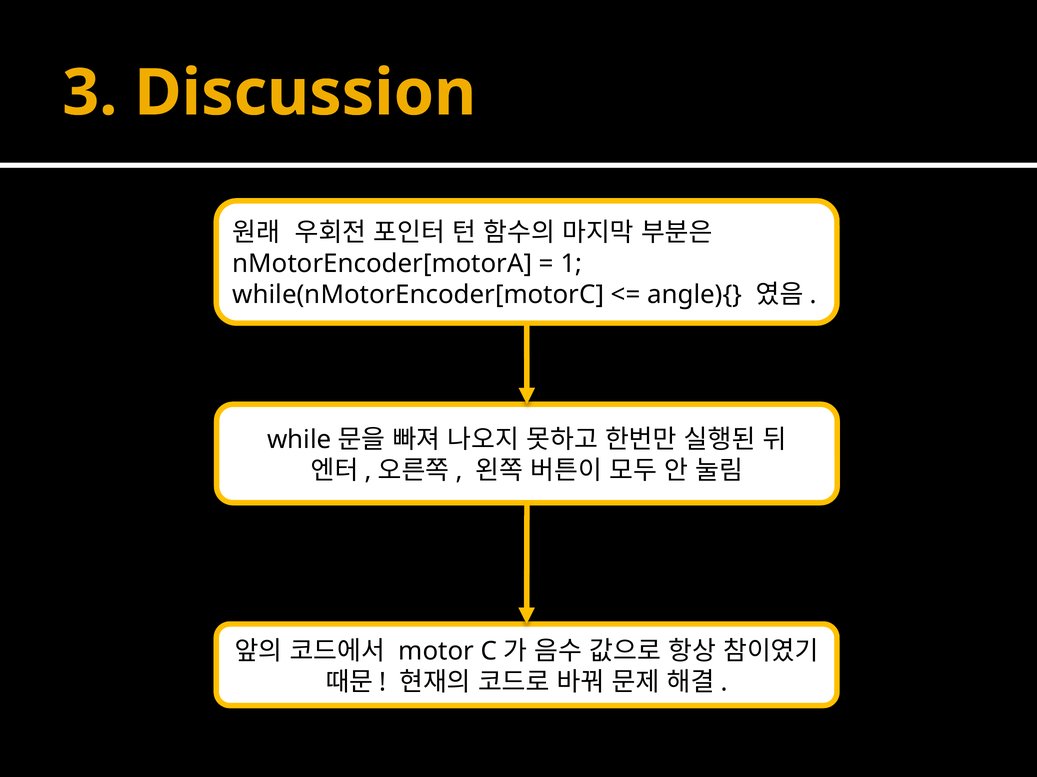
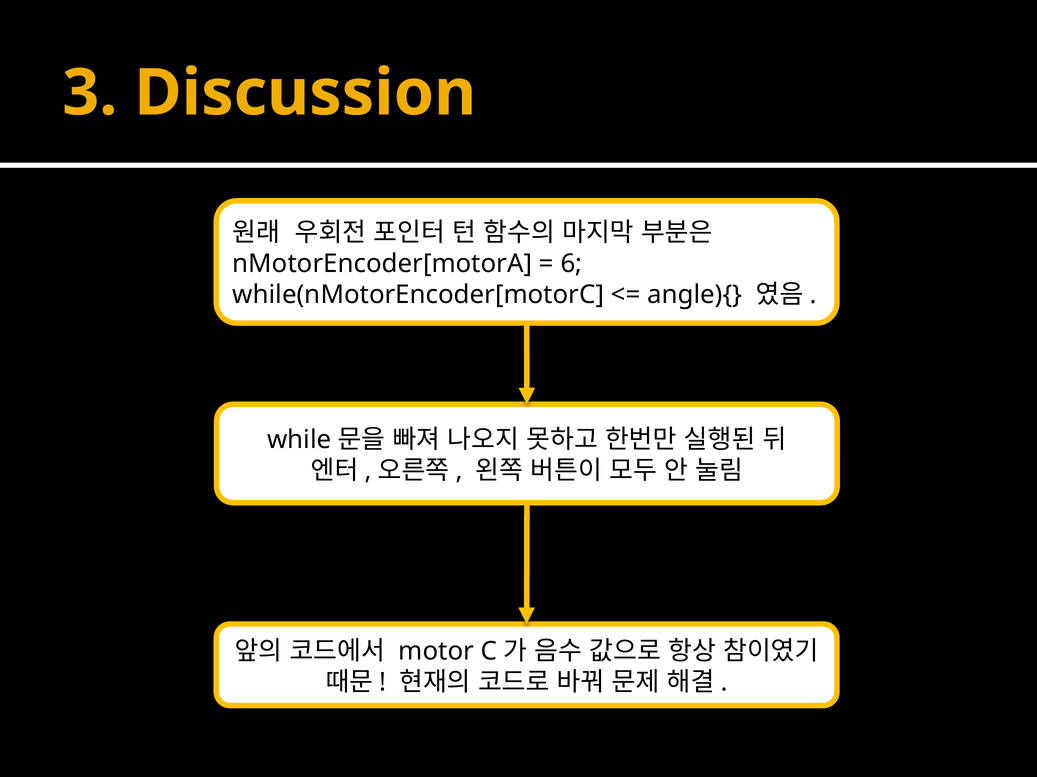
1: 1 -> 6 (571, 264)
